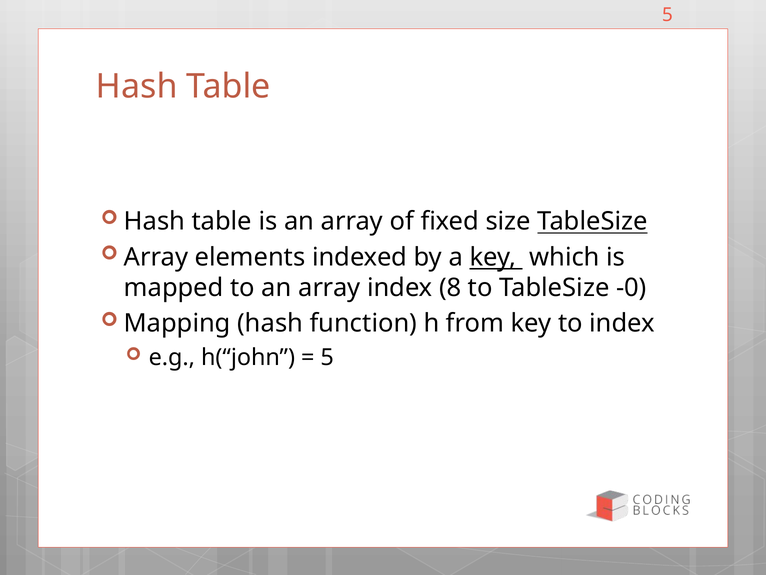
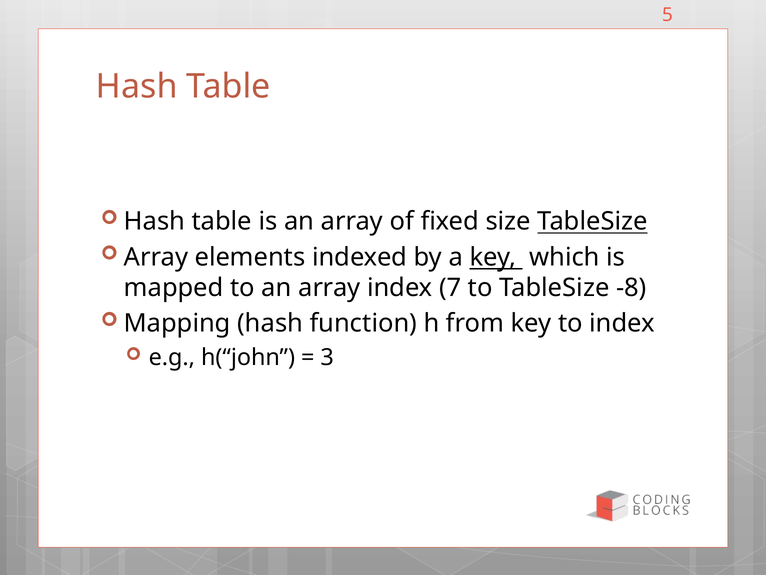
8: 8 -> 7 (450, 288)
-0: -0 -> -8 (631, 288)
5: 5 -> 3 (327, 357)
